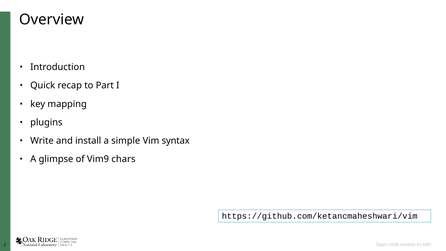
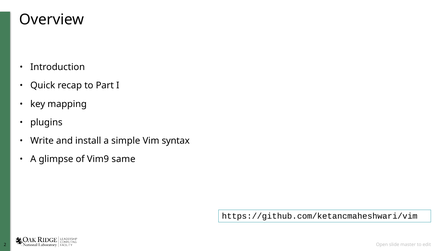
chars: chars -> same (123, 159)
